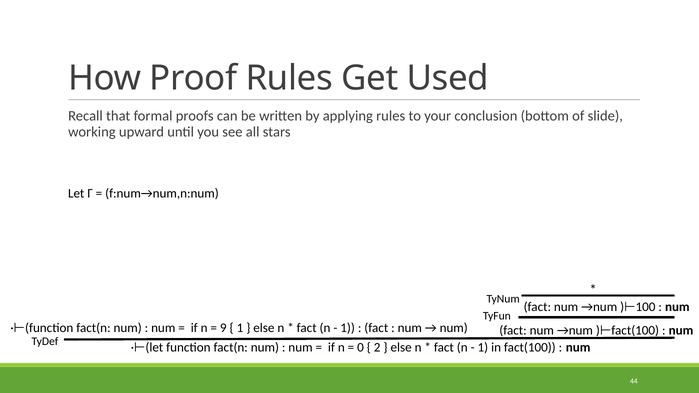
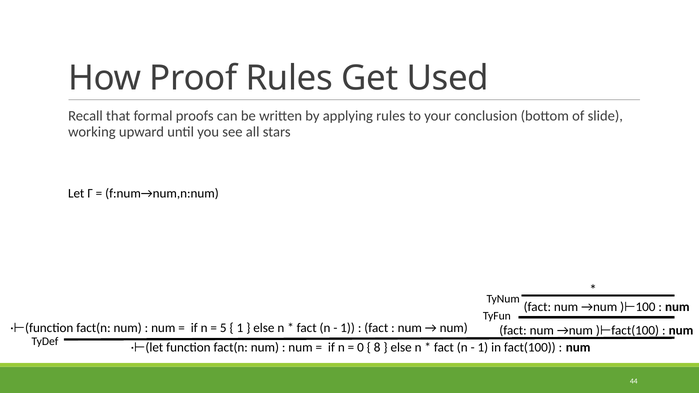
9: 9 -> 5 (223, 328)
2: 2 -> 8 (377, 348)
